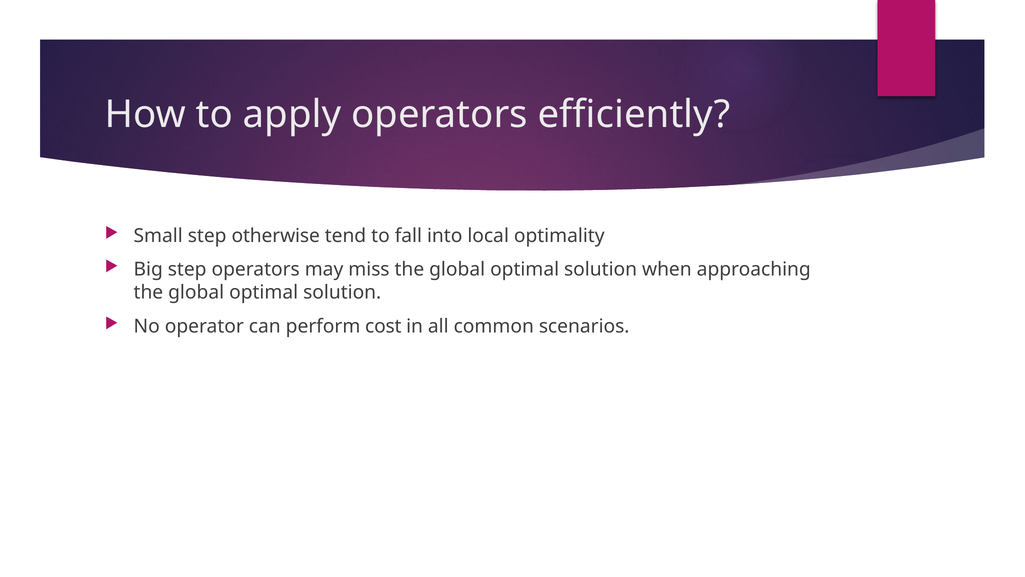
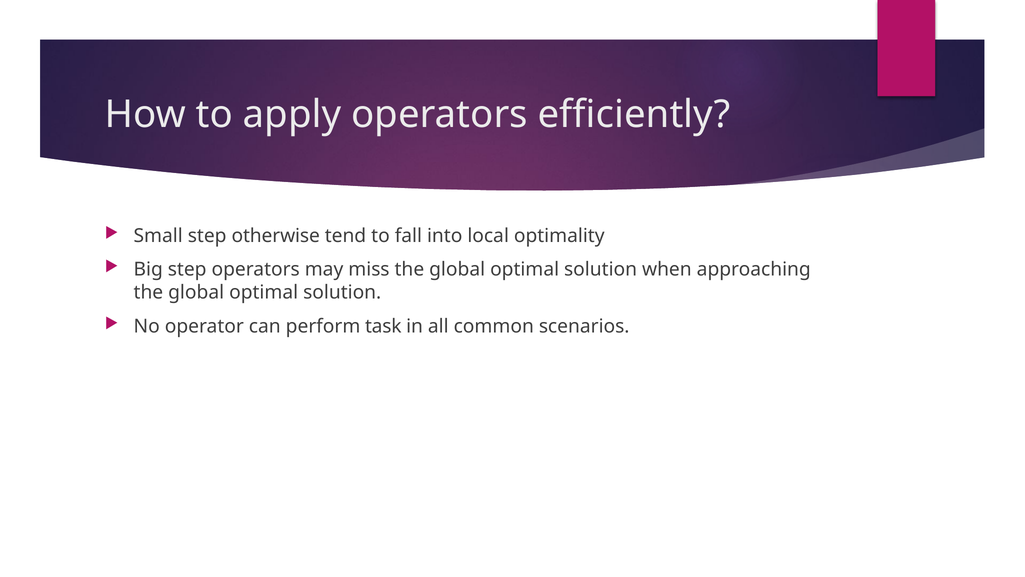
cost: cost -> task (383, 326)
